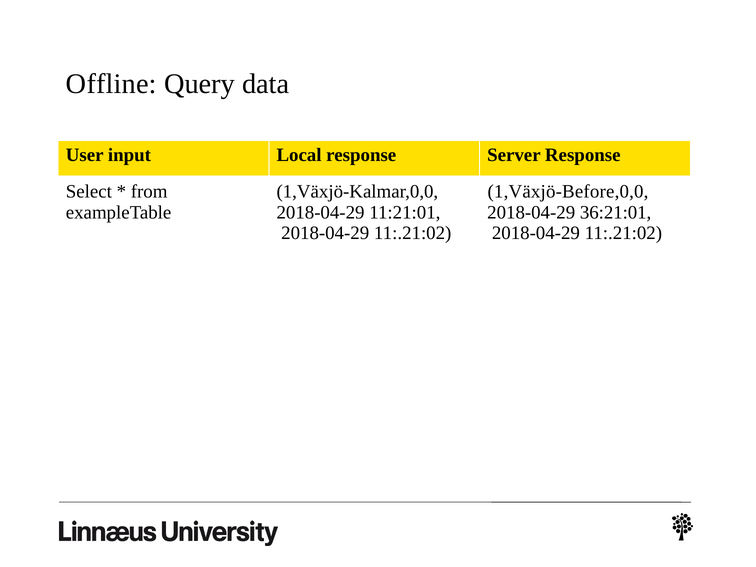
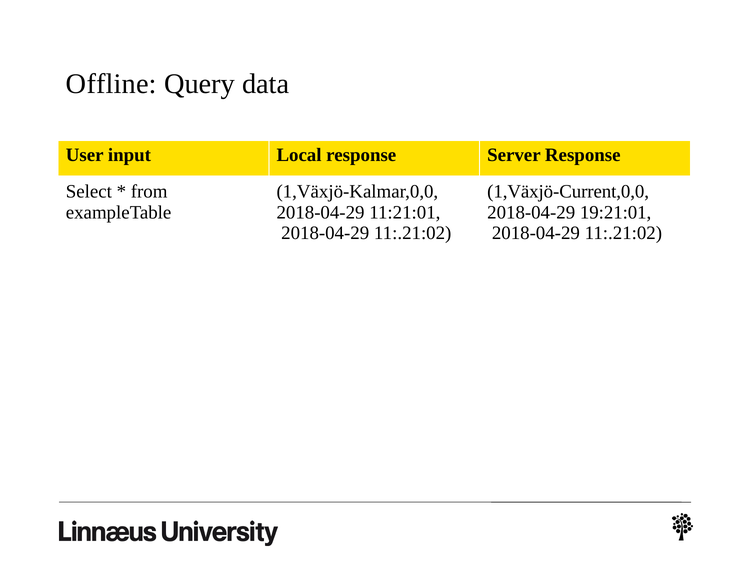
1,Växjö-Before,0,0: 1,Växjö-Before,0,0 -> 1,Växjö-Current,0,0 (568, 191)
36:21:01: 36:21:01 -> 19:21:01 (616, 212)
